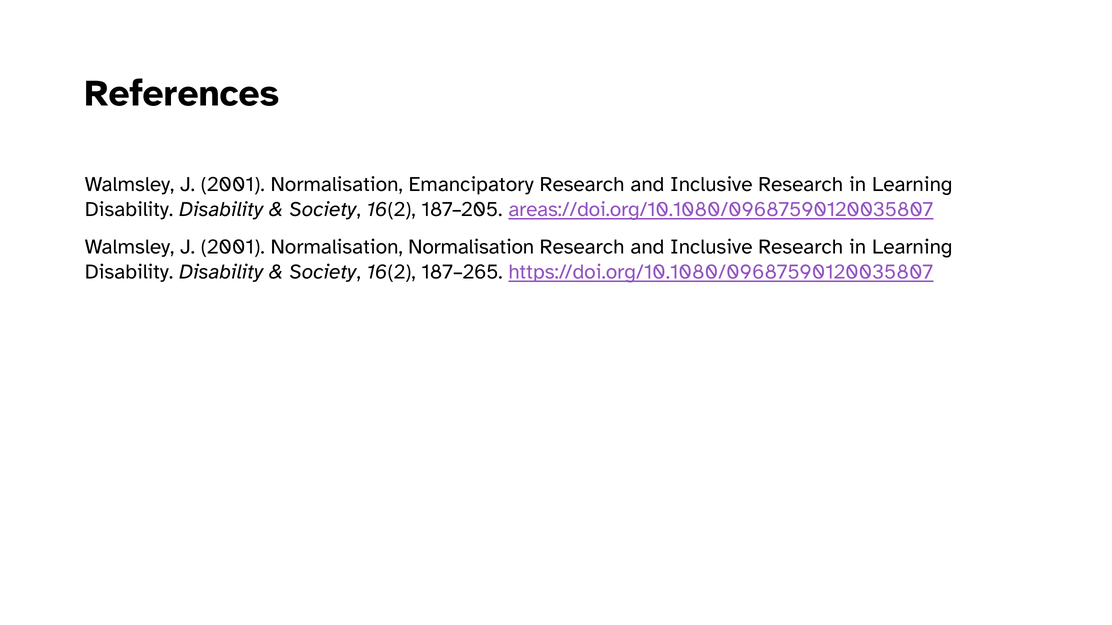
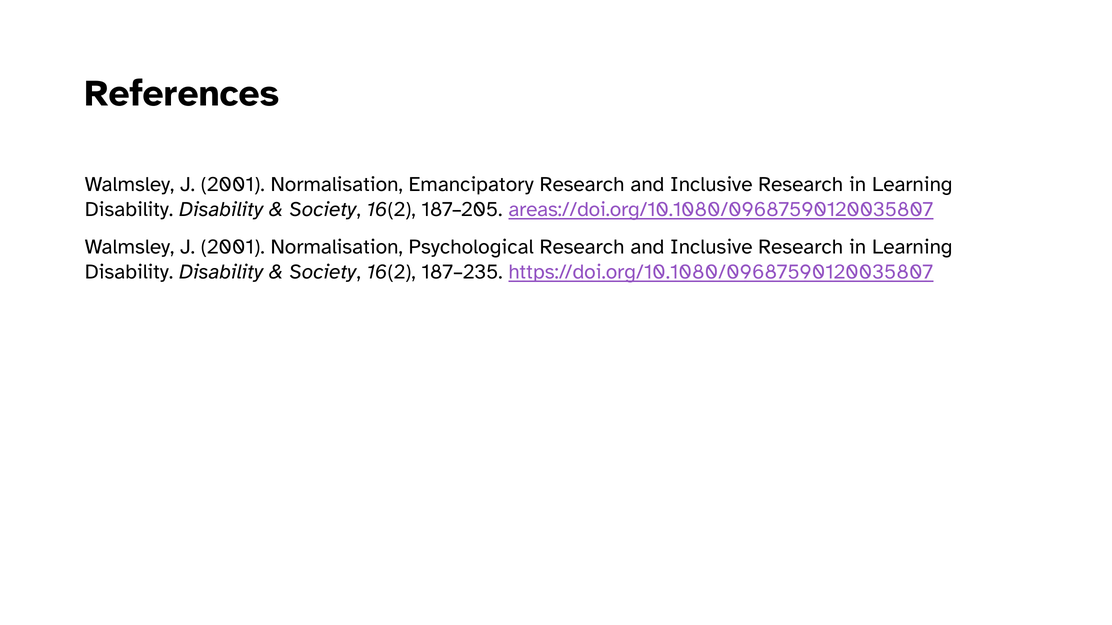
Normalisation Normalisation: Normalisation -> Psychological (471, 247)
187–265: 187–265 -> 187–235 (462, 272)
